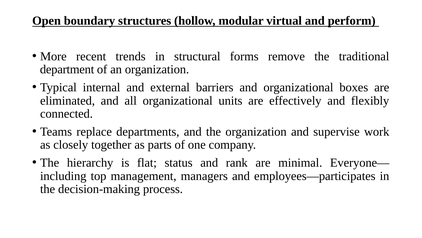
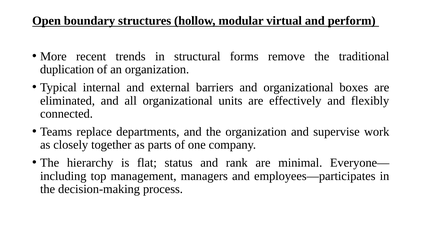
department: department -> duplication (67, 69)
